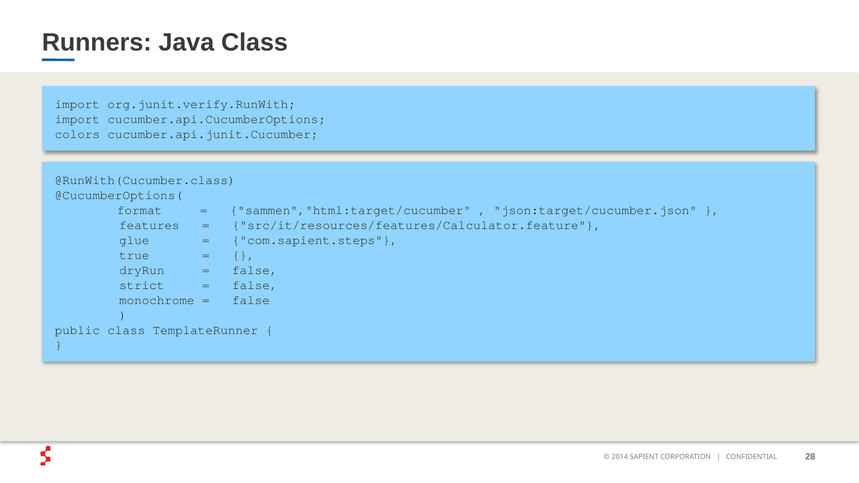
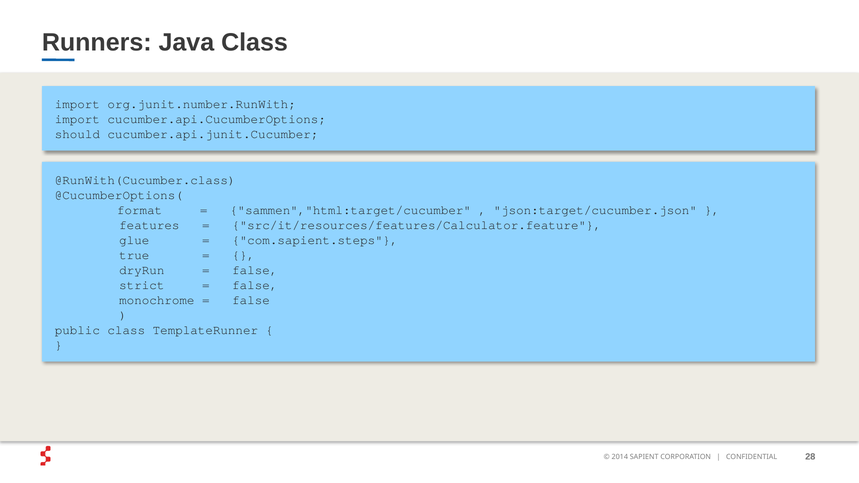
org.junit.verify.RunWith: org.junit.verify.RunWith -> org.junit.number.RunWith (202, 104)
colors: colors -> should (77, 134)
